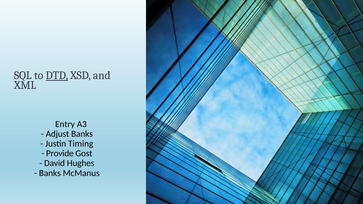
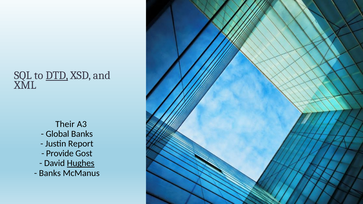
Entry: Entry -> Their (65, 124)
Adjust: Adjust -> Global (57, 134)
Timing: Timing -> Report (81, 144)
Hughes underline: none -> present (81, 163)
